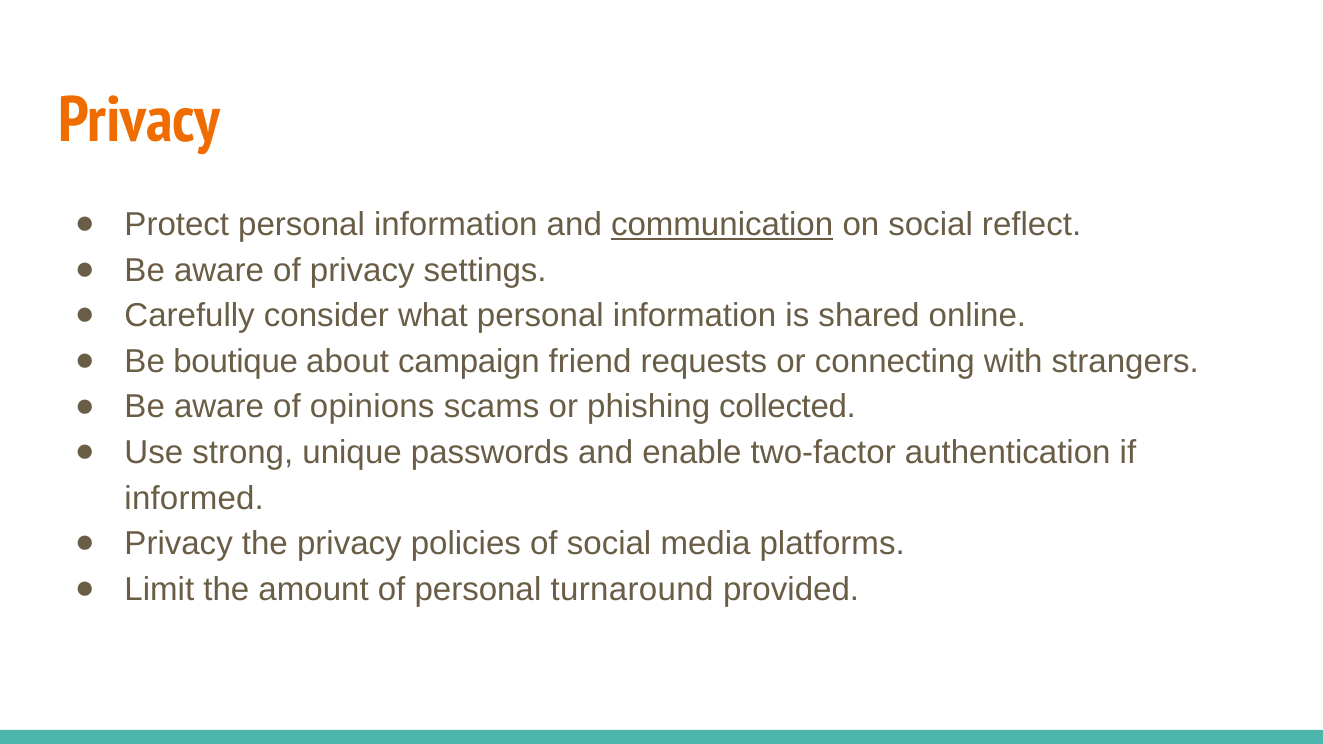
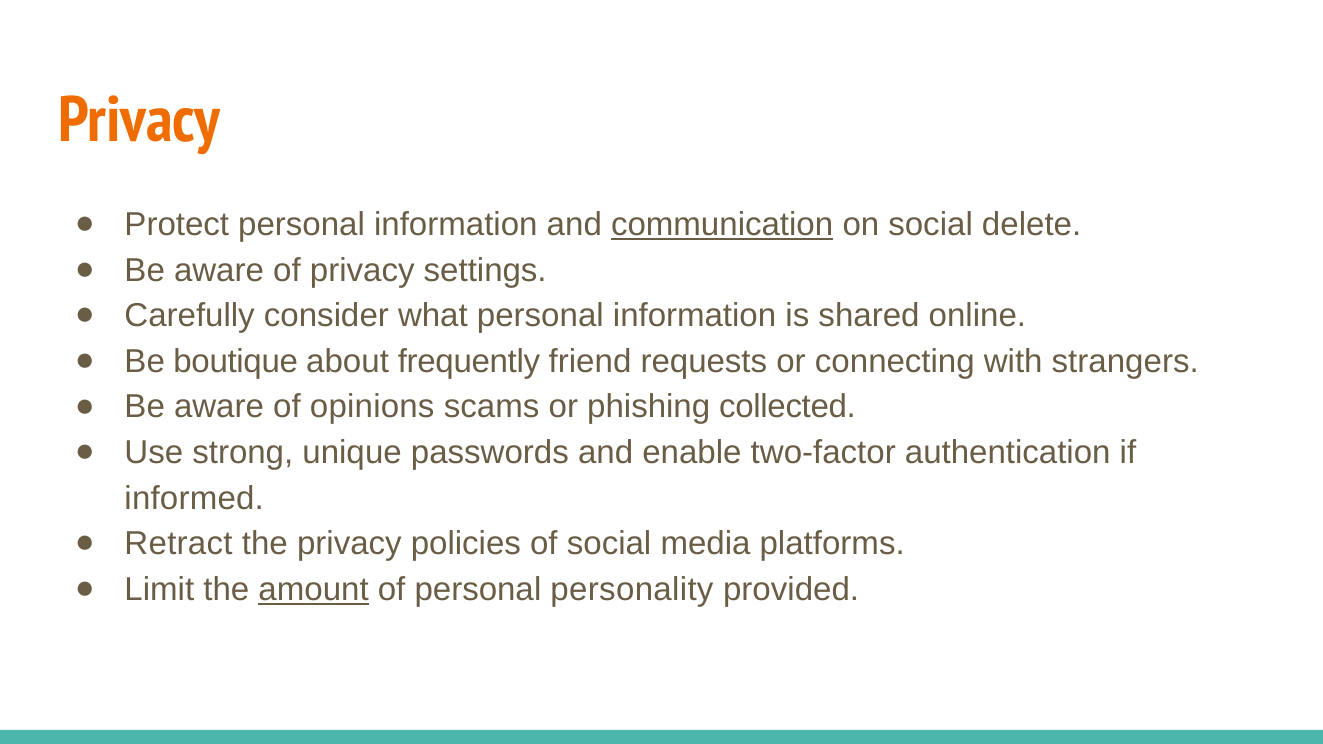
reflect: reflect -> delete (1032, 225)
campaign: campaign -> frequently (469, 361)
Privacy: Privacy -> Retract (179, 544)
amount underline: none -> present (314, 590)
turnaround: turnaround -> personality (632, 590)
